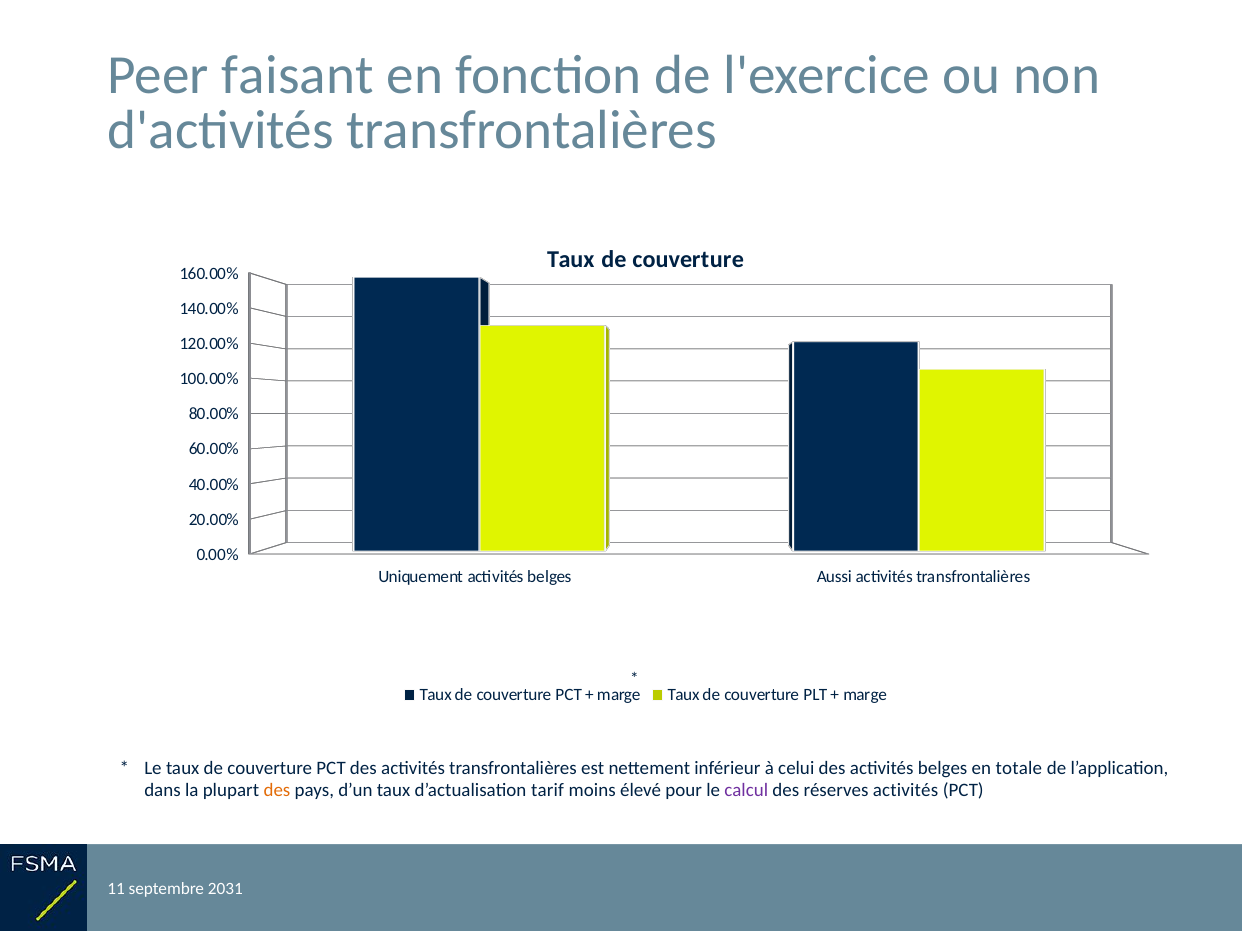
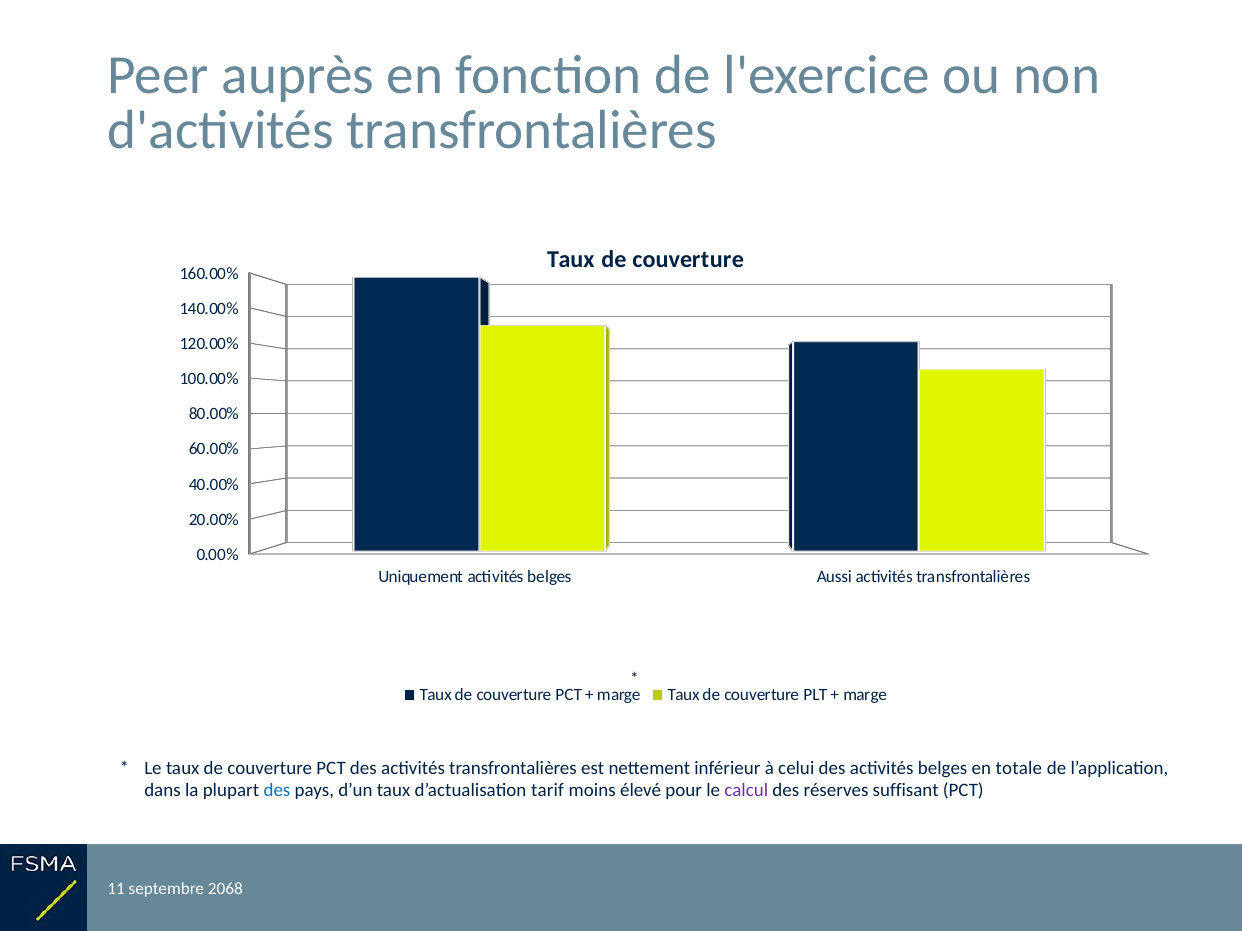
faisant: faisant -> auprès (298, 75)
des colour: orange -> blue (277, 791)
réserves activités: activités -> suffisant (906, 791)
2031: 2031 -> 2068 (225, 889)
